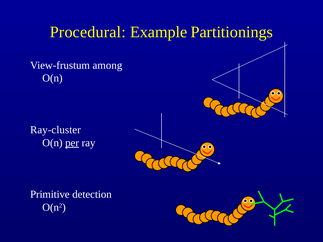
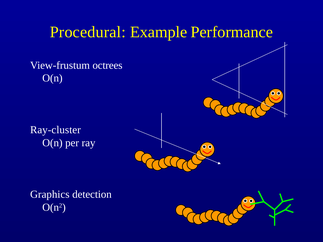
Partitionings: Partitionings -> Performance (232, 32)
among: among -> octrees (107, 65)
per underline: present -> none (72, 143)
Primitive: Primitive -> Graphics (50, 195)
